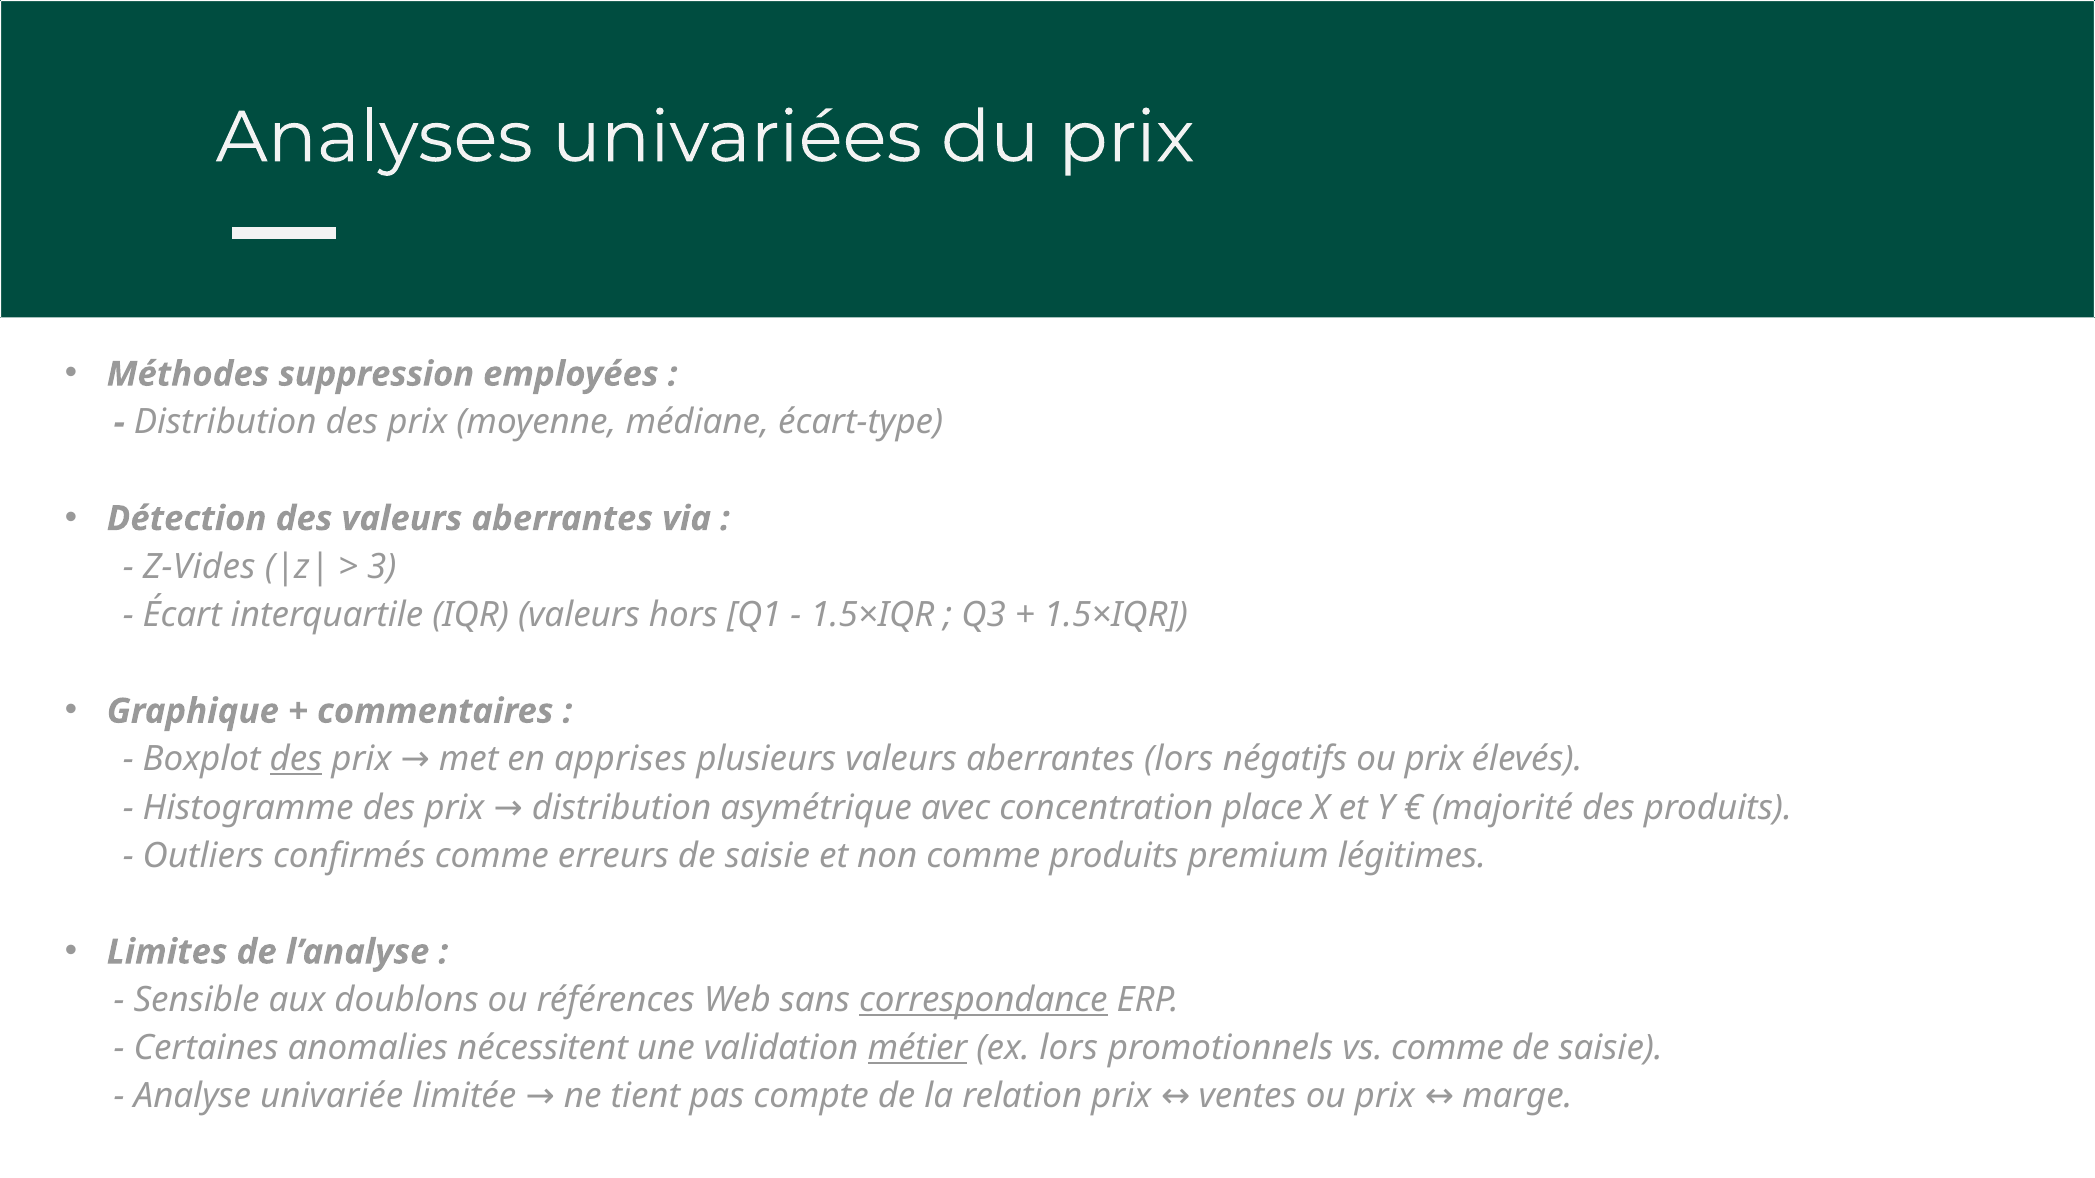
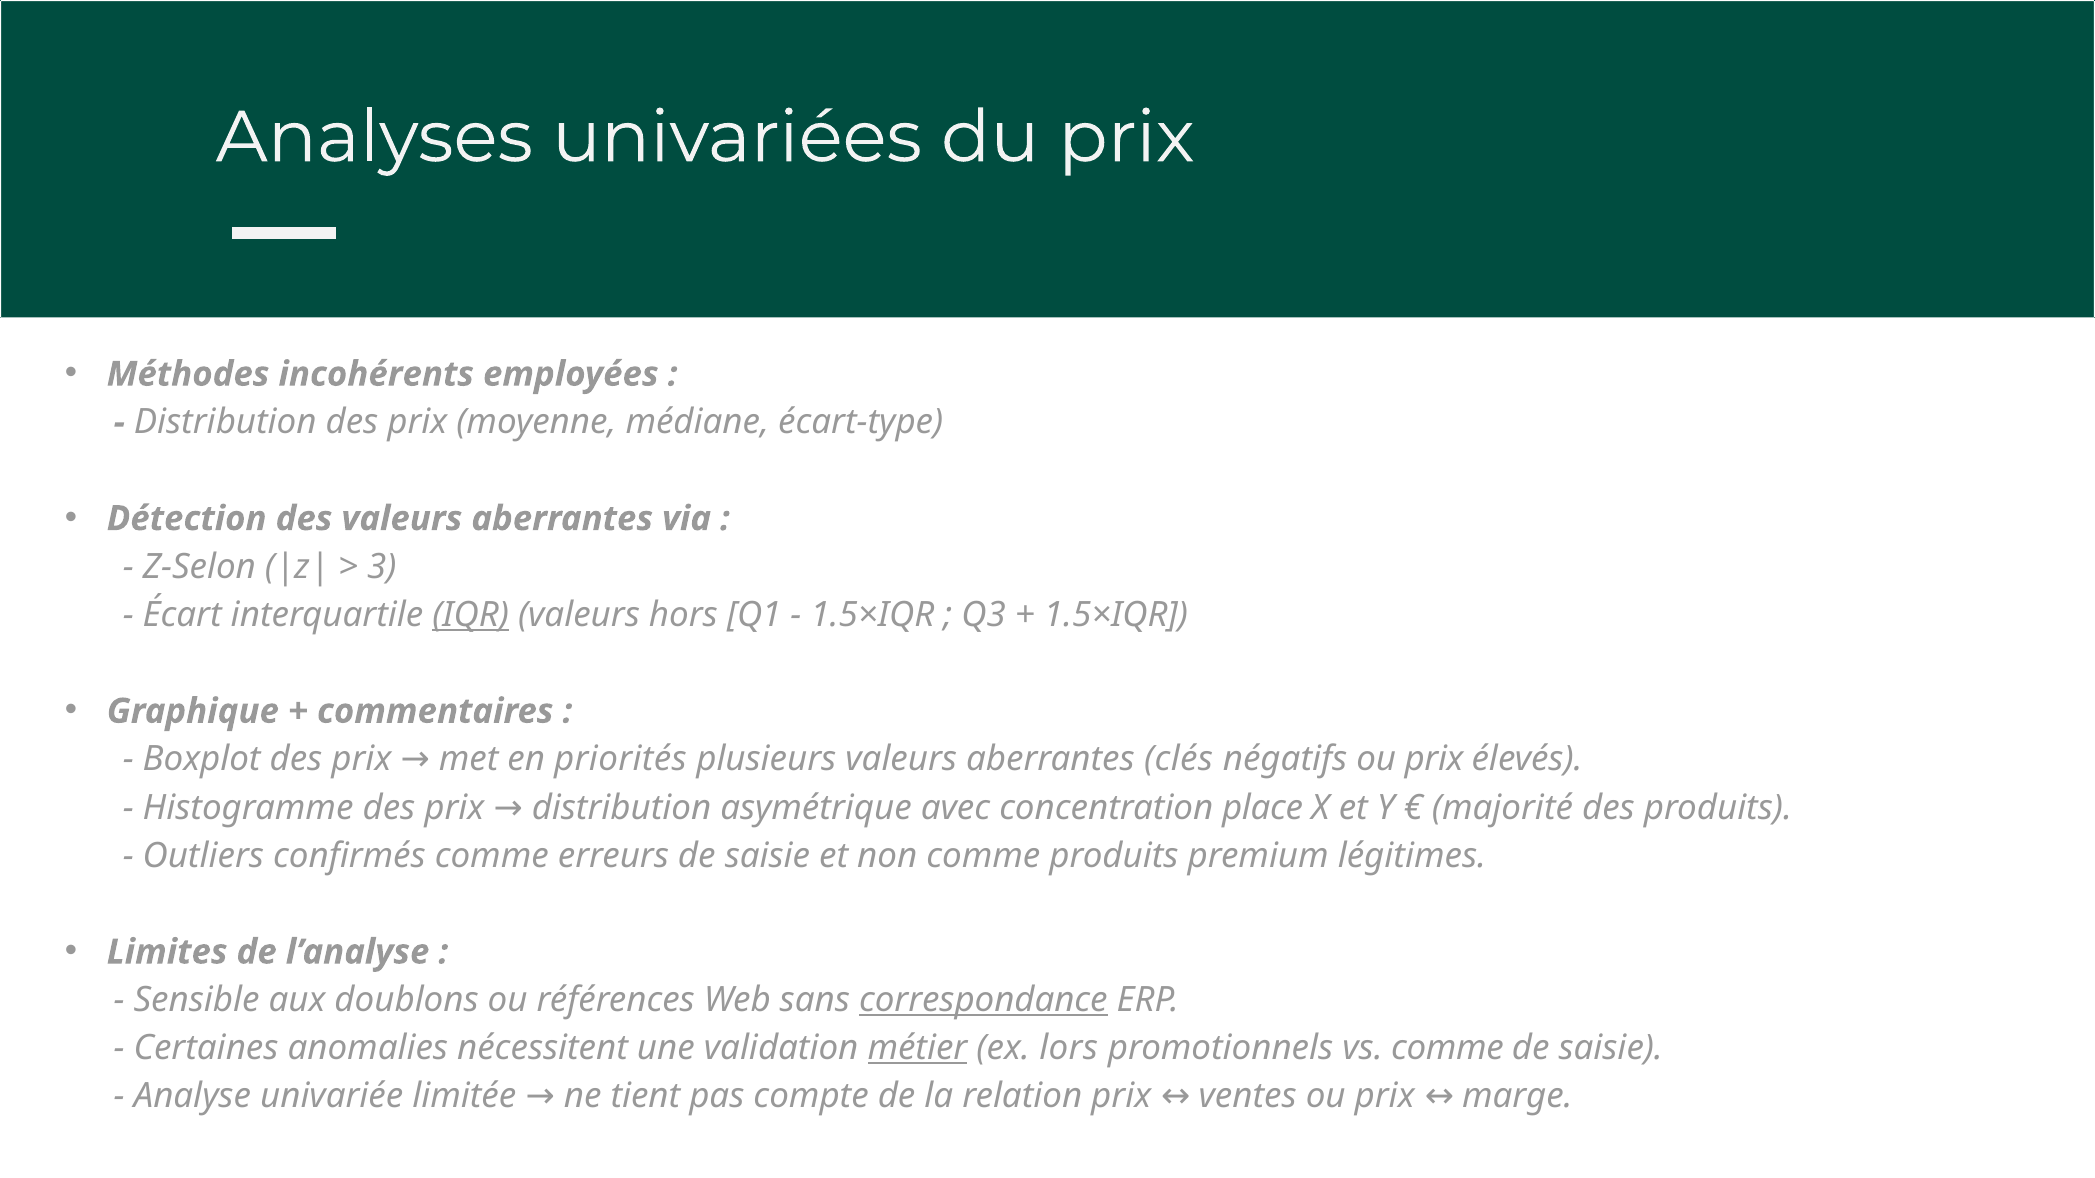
suppression: suppression -> incohérents (376, 374)
Z-Vides: Z-Vides -> Z-Selon (199, 567)
IQR underline: none -> present (471, 615)
des underline: present -> none (296, 760)
apprises: apprises -> priorités (620, 760)
aberrantes lors: lors -> clés (1179, 760)
